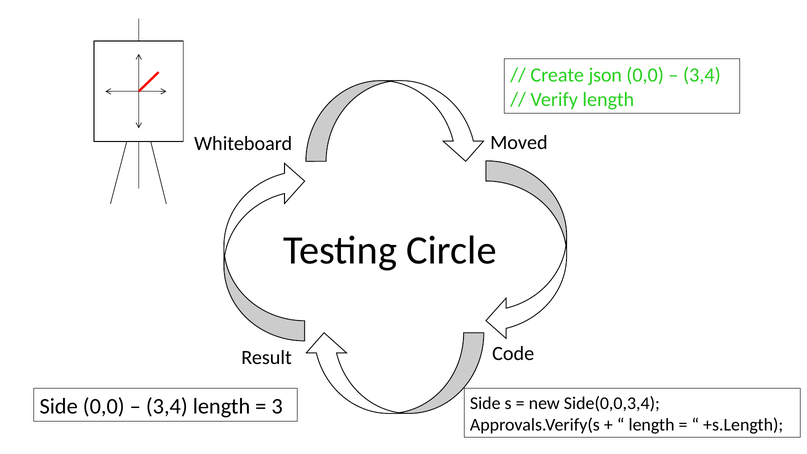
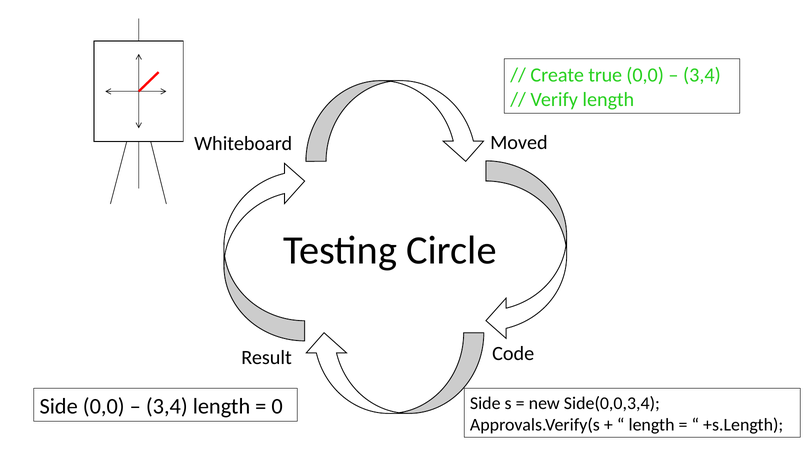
json: json -> true (605, 75)
3: 3 -> 0 (277, 406)
